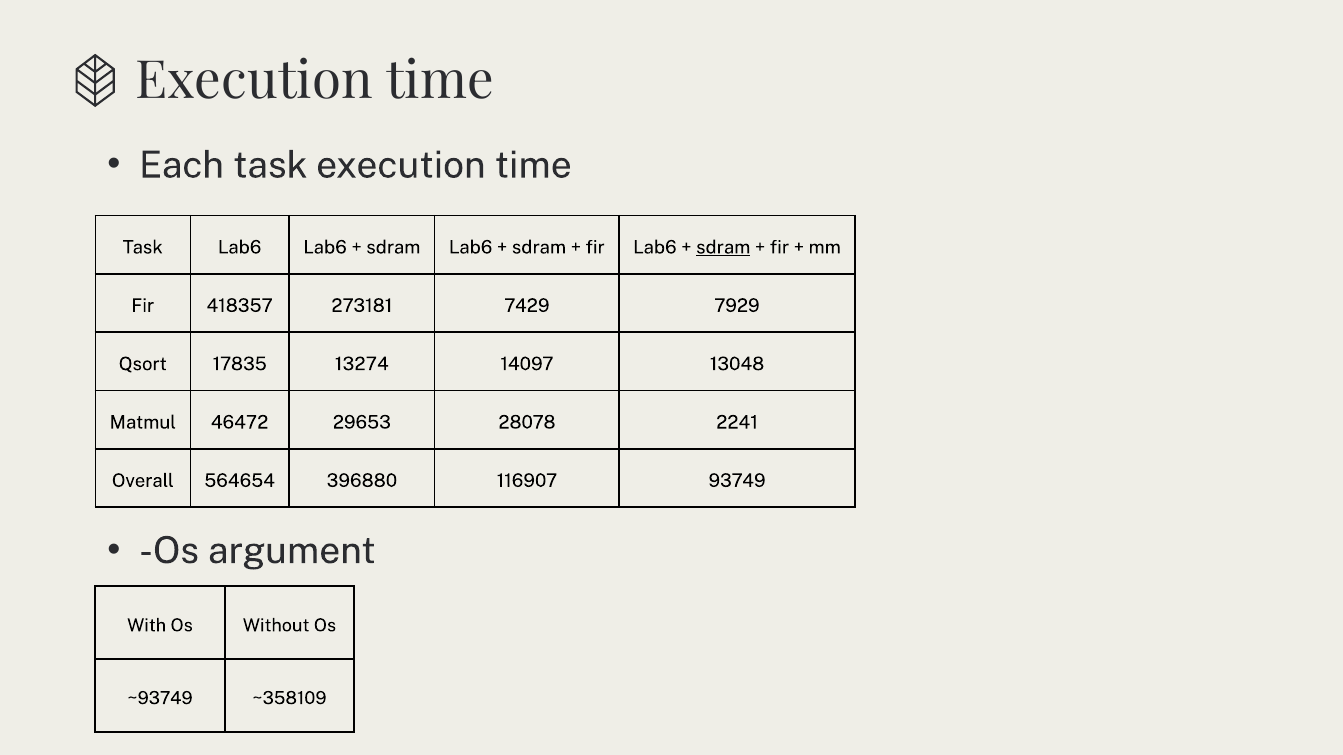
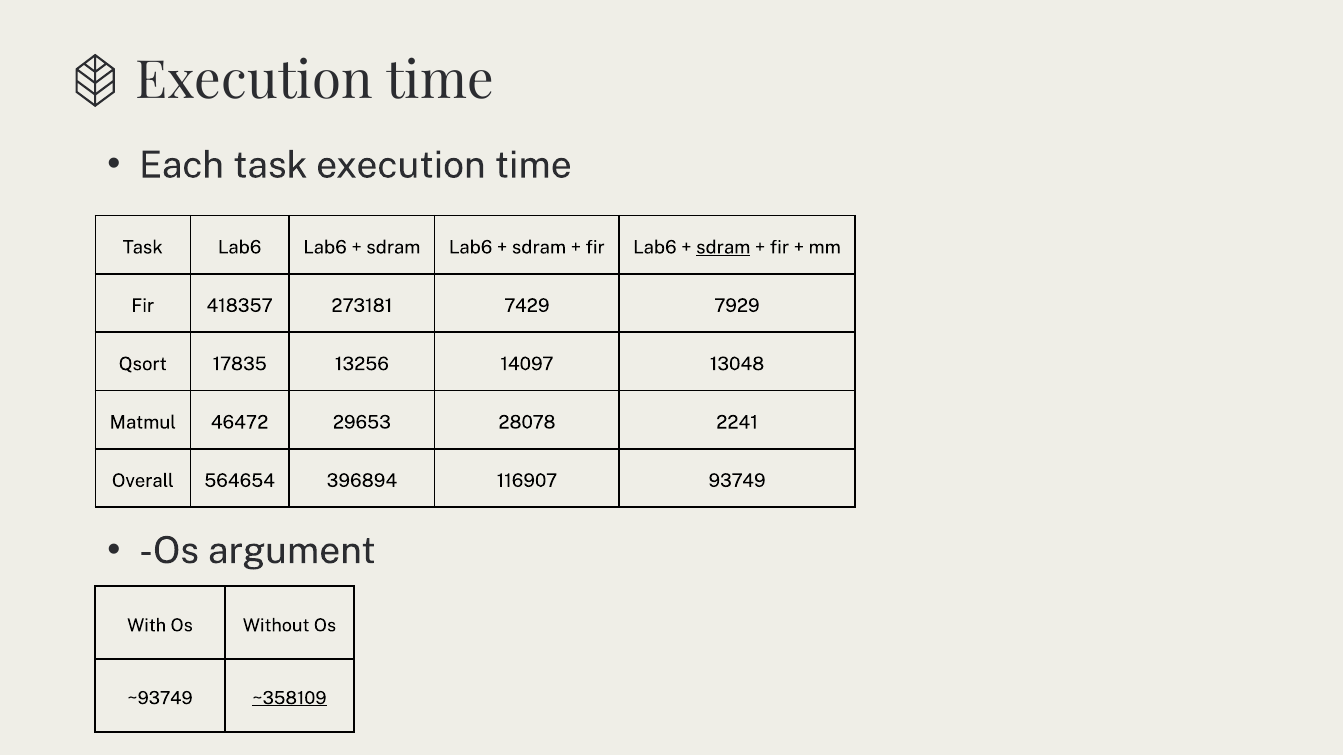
13274: 13274 -> 13256 (362, 364)
396880: 396880 -> 396894 (362, 481)
~358109 underline: none -> present (289, 699)
